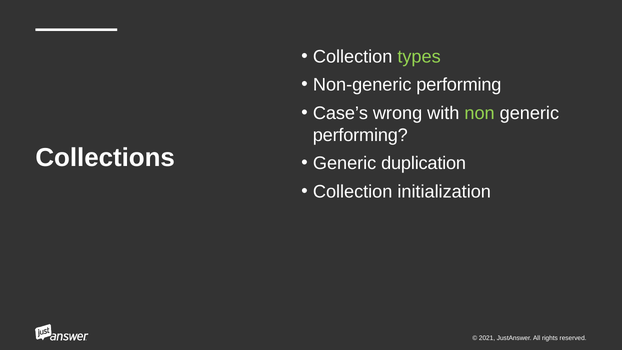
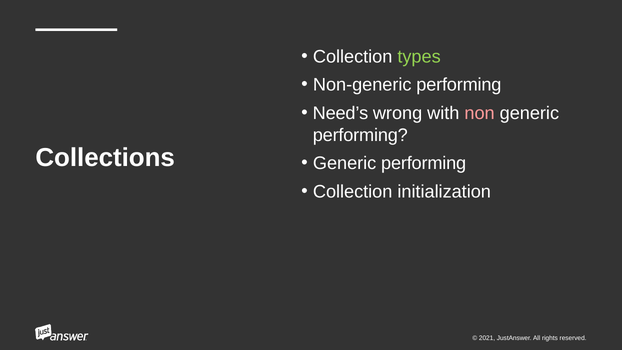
Case’s: Case’s -> Need’s (341, 113)
non colour: light green -> pink (480, 113)
duplication: duplication -> performing (424, 163)
